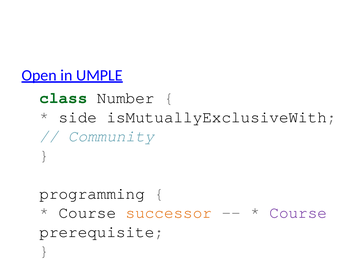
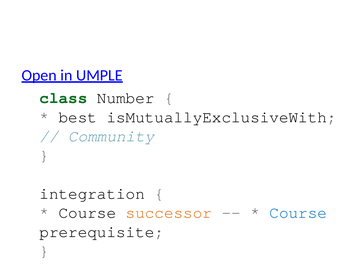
side: side -> best (78, 117)
programming: programming -> integration (92, 194)
Course colour: purple -> blue (298, 213)
